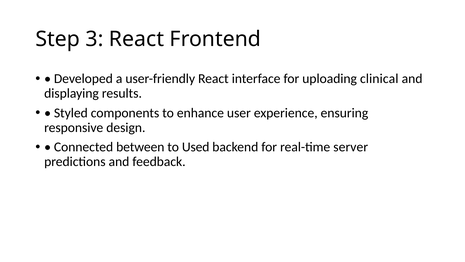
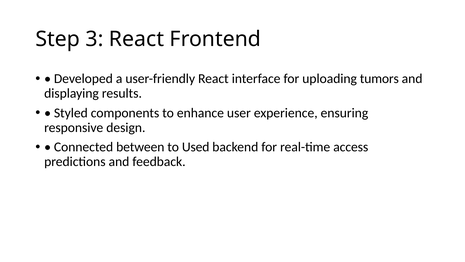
clinical: clinical -> tumors (379, 79)
server: server -> access (351, 147)
